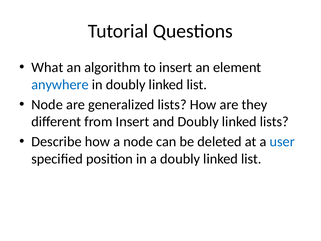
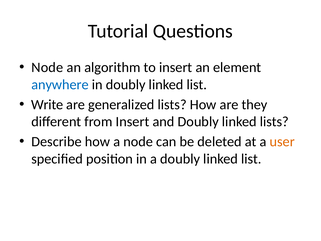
What: What -> Node (47, 67)
Node: Node -> Write (47, 104)
user colour: blue -> orange (282, 142)
